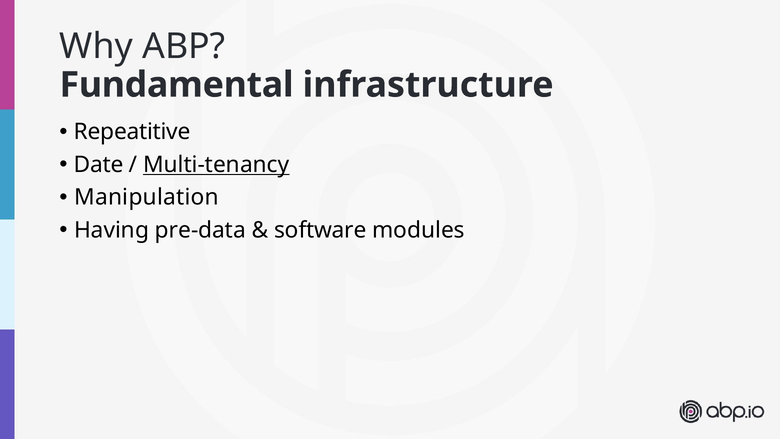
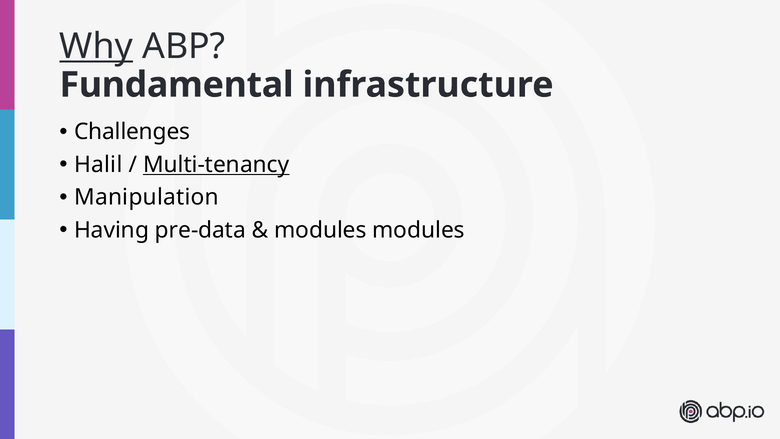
Why underline: none -> present (96, 46)
Repeatitive: Repeatitive -> Challenges (132, 132)
Date: Date -> Halil (98, 165)
software: software -> modules (320, 230)
